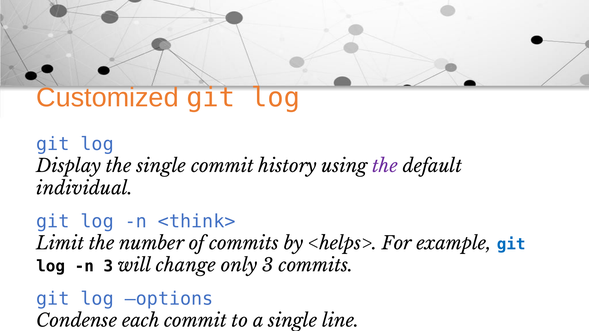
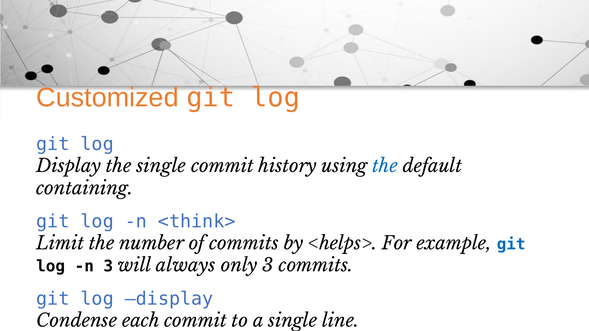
the colour: purple -> blue (385, 166)
individual: individual -> containing (85, 188)
change: change -> always (186, 266)
options: options -> display (169, 299)
